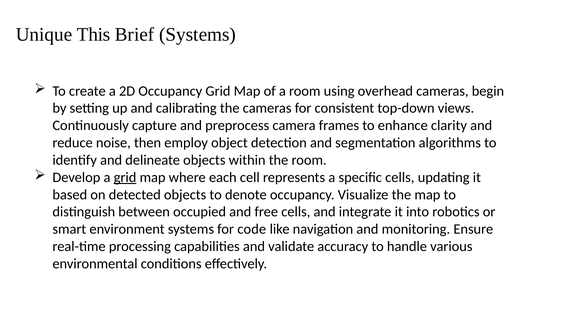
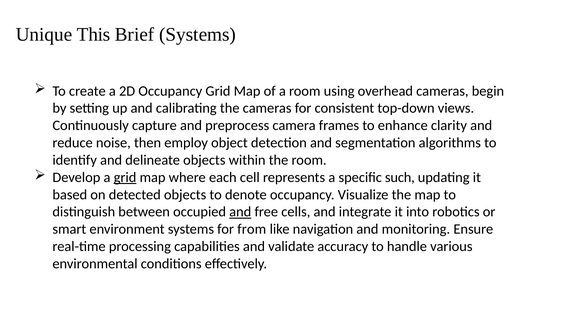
specific cells: cells -> such (400, 177)
and underline: none -> present (240, 212)
code: code -> from (252, 229)
